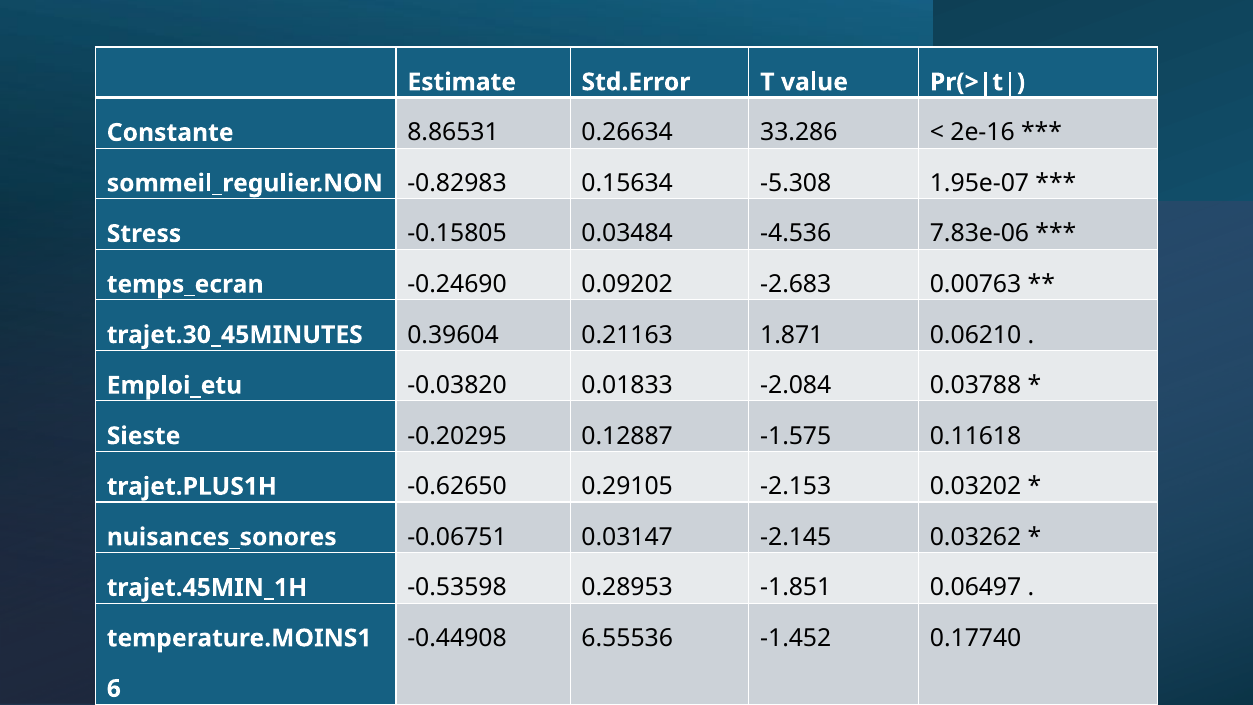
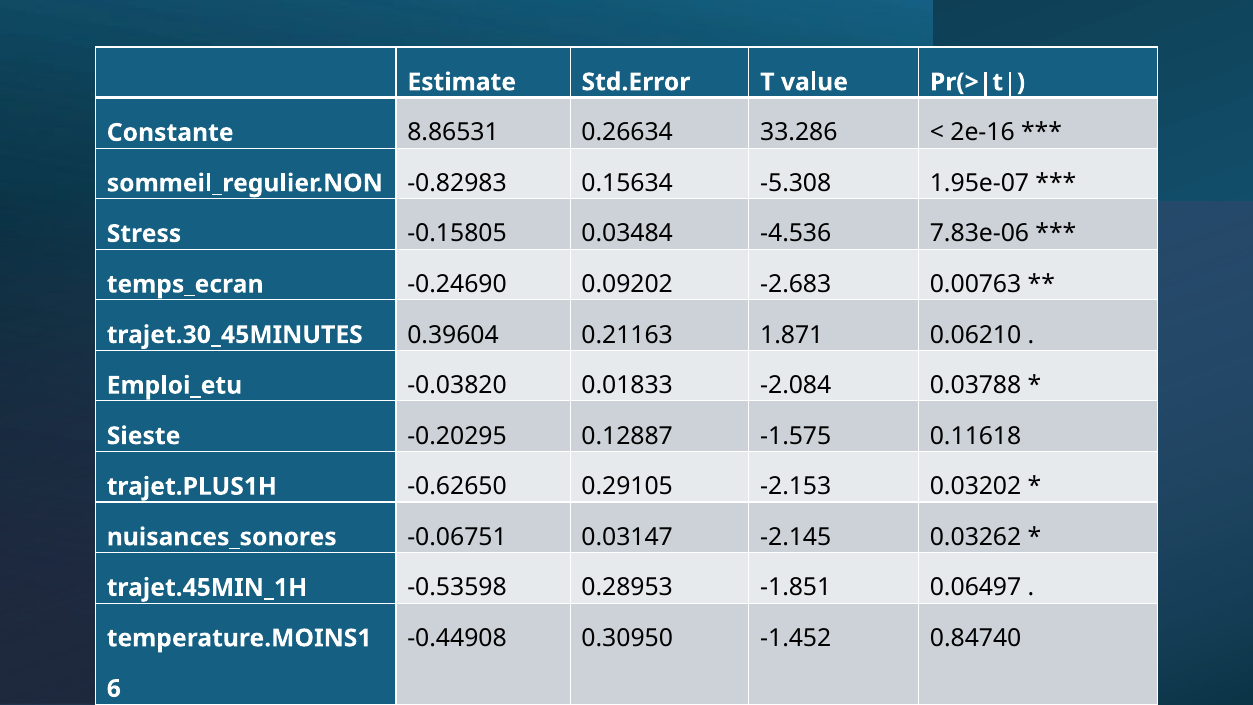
6.55536: 6.55536 -> 0.30950 (627, 638)
0.17740: 0.17740 -> 0.84740 (976, 638)
